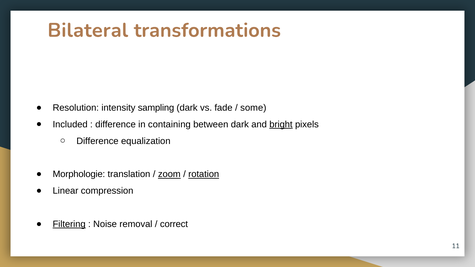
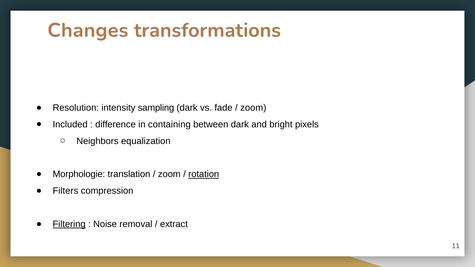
Bilateral: Bilateral -> Changes (88, 30)
some: some -> zoom (253, 108)
bright underline: present -> none (281, 125)
Difference: Difference -> Neighbors (97, 141)
zoom underline: present -> none (169, 174)
Linear: Linear -> Filters (65, 191)
correct: correct -> extract (174, 224)
